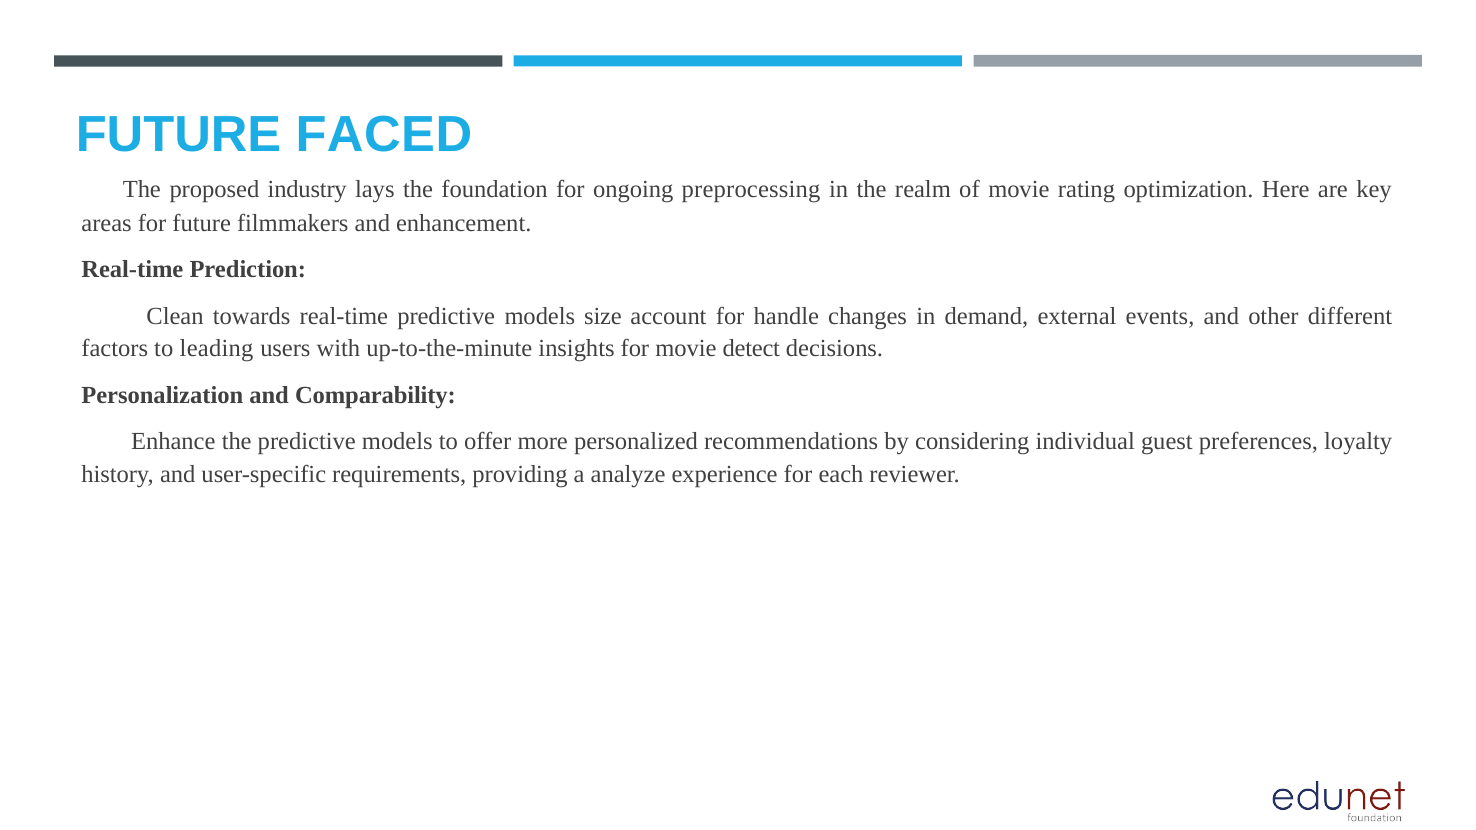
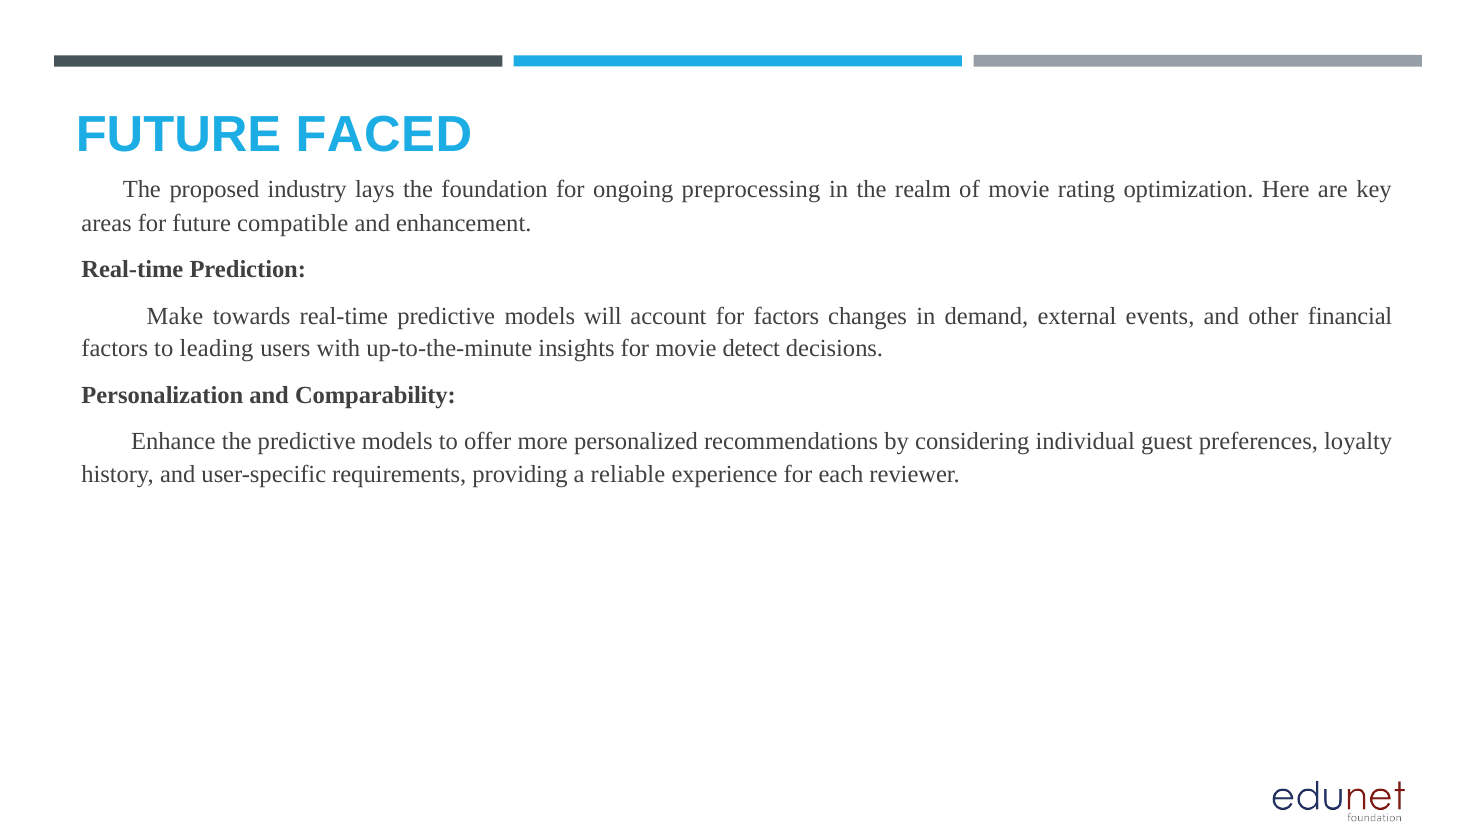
filmmakers: filmmakers -> compatible (293, 223)
Clean: Clean -> Make (175, 316)
size: size -> will (603, 316)
for handle: handle -> factors (786, 316)
different: different -> financial (1350, 316)
analyze: analyze -> reliable (628, 474)
